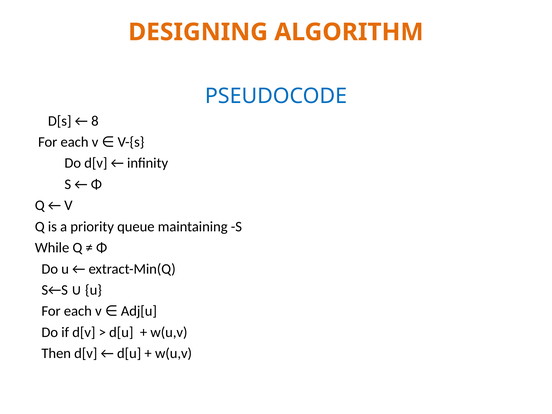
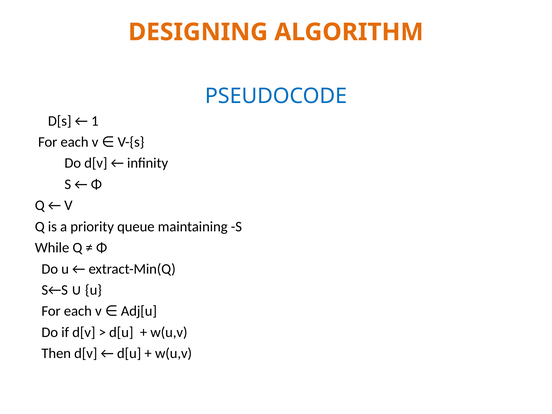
8: 8 -> 1 (95, 121)
